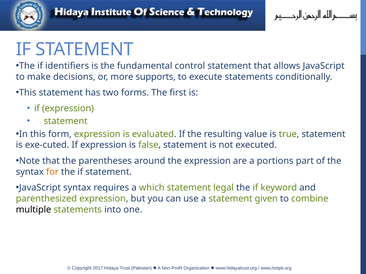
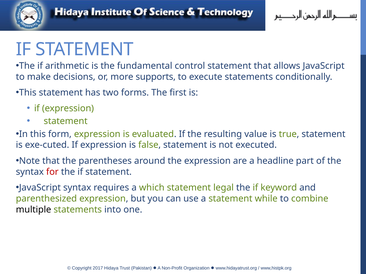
identifiers: identifiers -> arithmetic (67, 66)
portions: portions -> headline (275, 161)
for colour: orange -> red (52, 172)
given: given -> while (266, 199)
